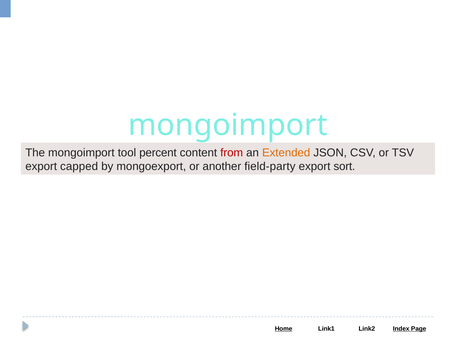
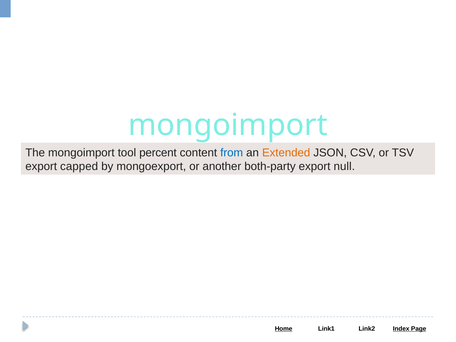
from colour: red -> blue (232, 153)
field-party: field-party -> both-party (270, 166)
sort: sort -> null (344, 166)
